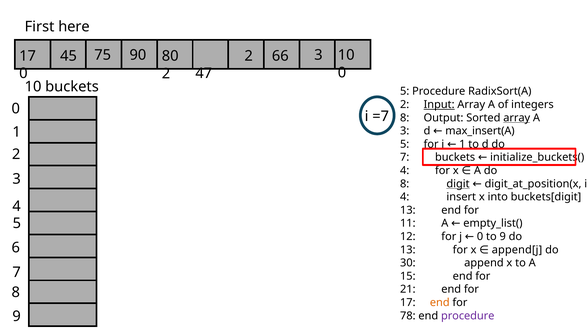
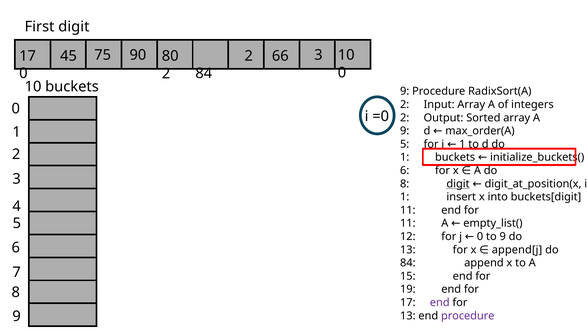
First here: here -> digit (74, 27)
2 47: 47 -> 84 (204, 73)
5: 5 -> 9 (405, 91)
Input underline: present -> none (439, 105)
=7: =7 -> =0 (381, 116)
8: 8 -> 2 (405, 118)
array underline: present -> none (517, 118)
3: 3 -> 9 (405, 131)
max_insert(A: max_insert(A -> max_order(A (480, 131)
7: 7 -> 1 (405, 157)
4: 4 -> 6 (405, 171)
4: 4 -> 1 (405, 197)
13: 13 -> 11 (408, 210)
30: 30 -> 84 (408, 263)
21: 21 -> 19 (408, 290)
end colour: orange -> purple (440, 303)
78: 78 -> 13 (408, 316)
